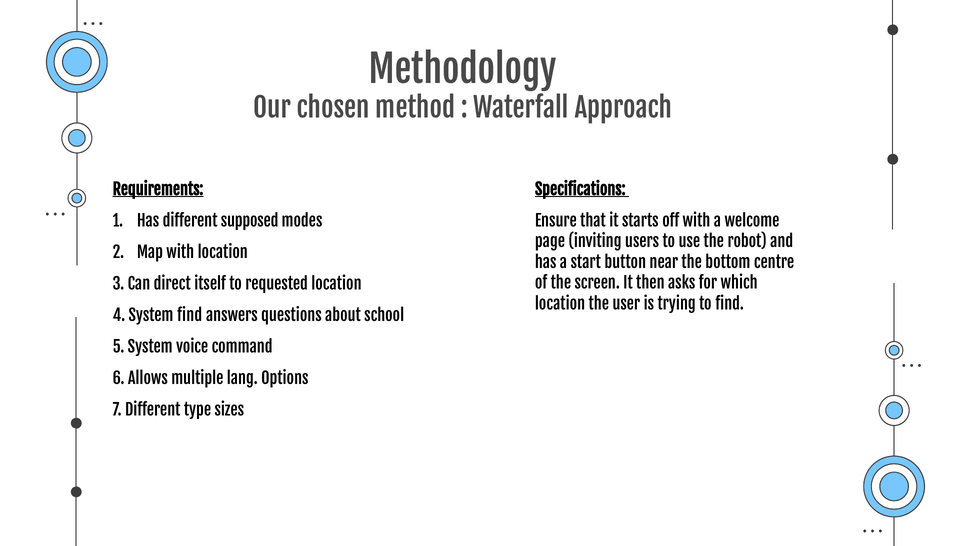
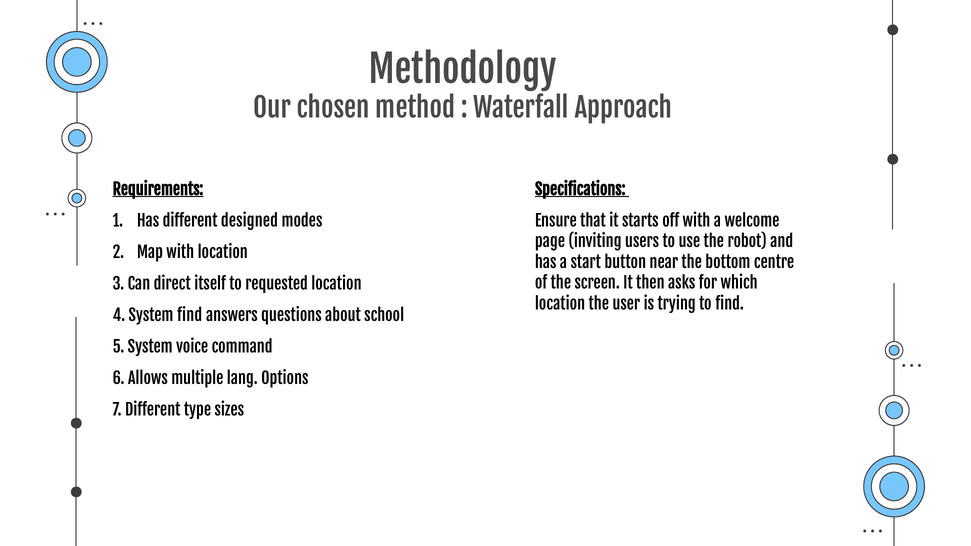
supposed: supposed -> designed (249, 221)
